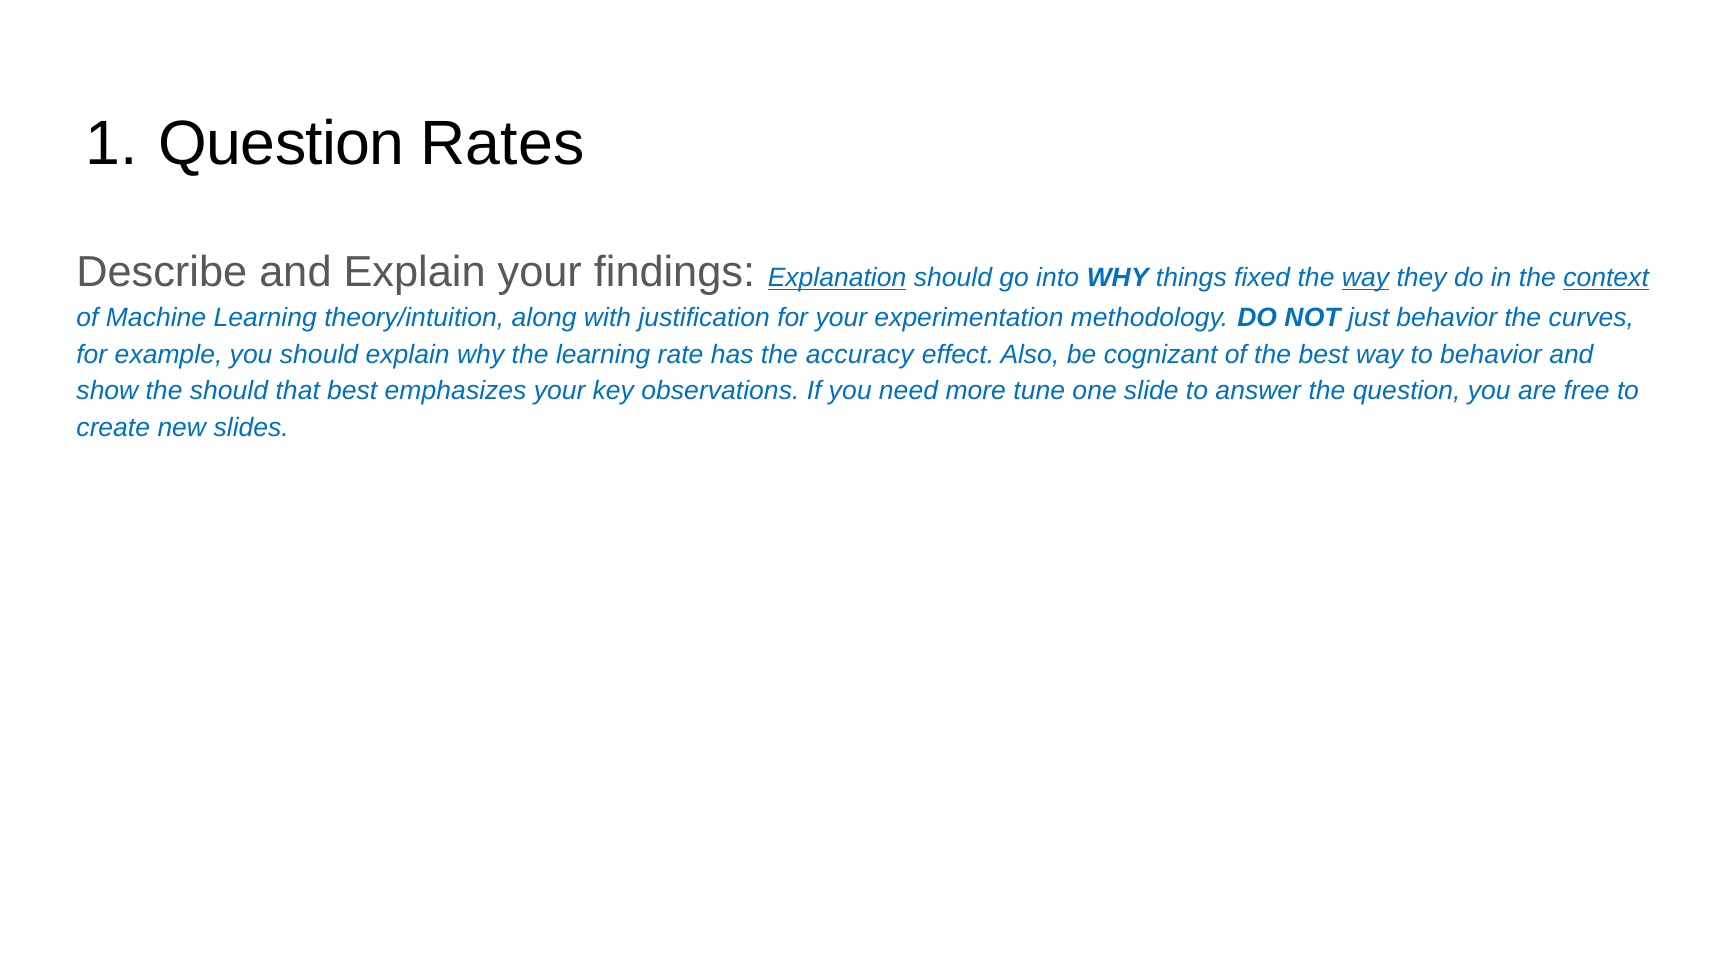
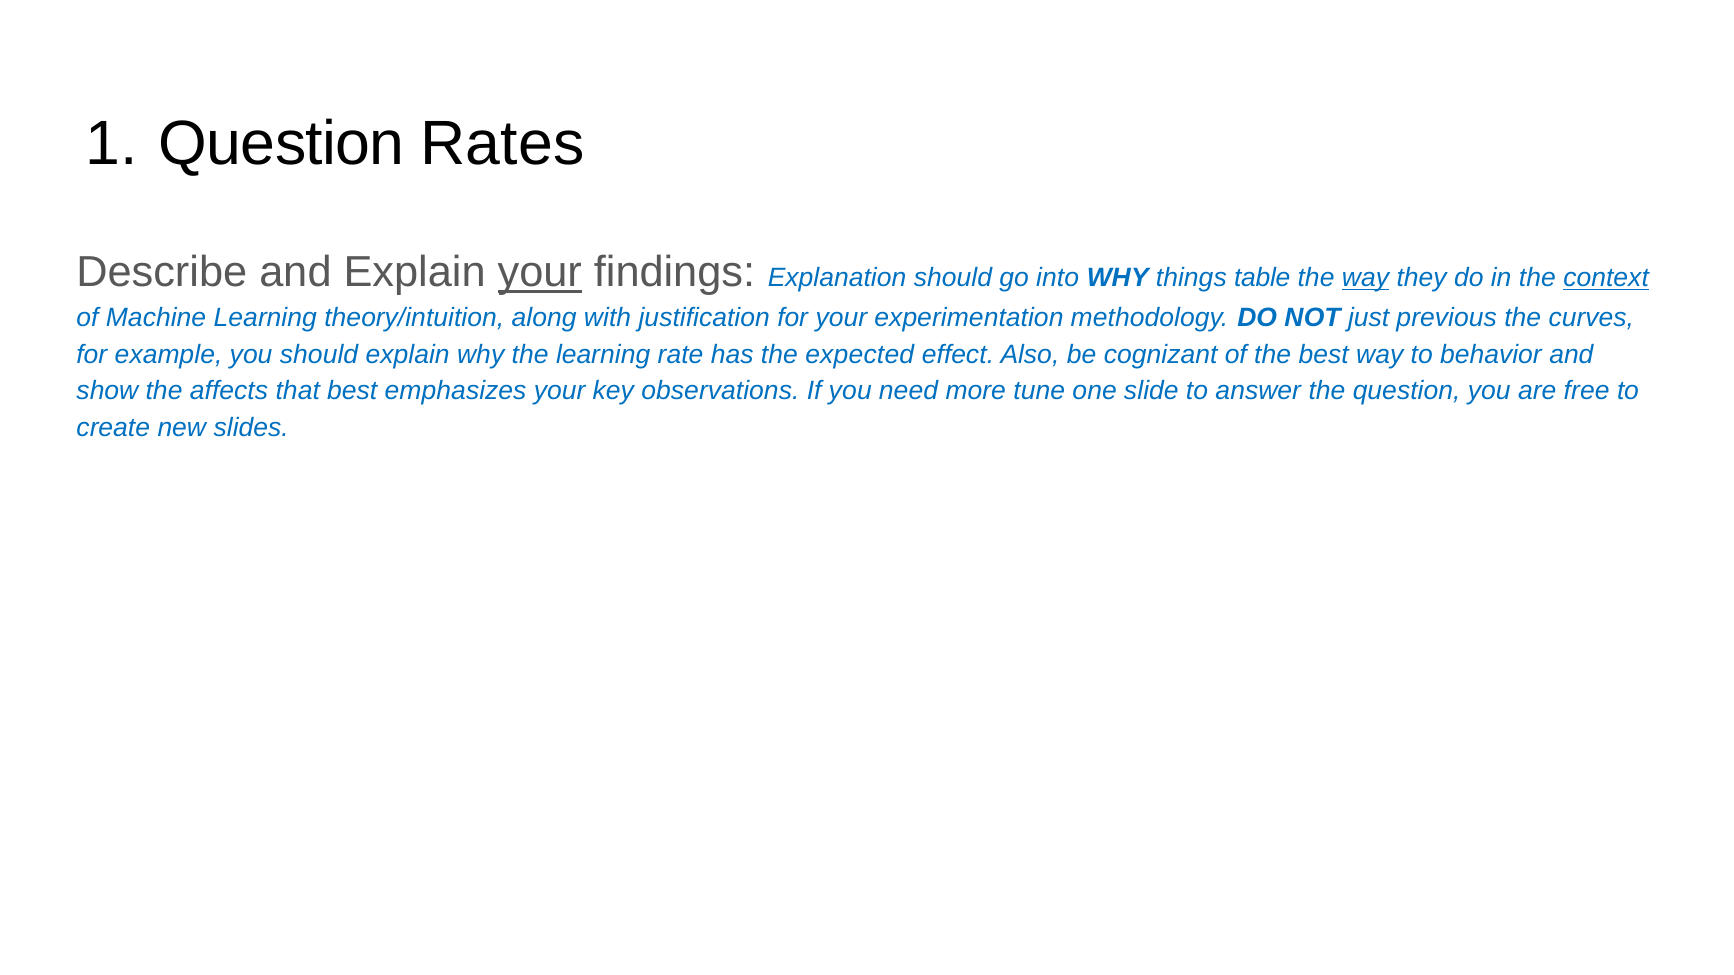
your underline: none -> present (540, 273)
Explanation underline: present -> none (837, 278)
fixed: fixed -> table (1262, 278)
just behavior: behavior -> previous (1447, 318)
accuracy: accuracy -> expected (860, 355)
the should: should -> affects (229, 391)
